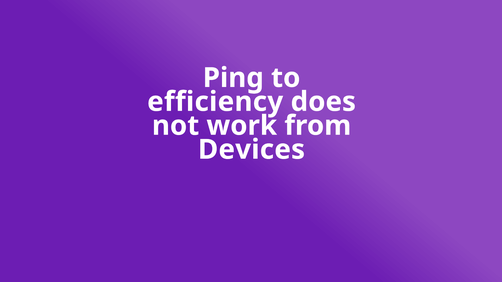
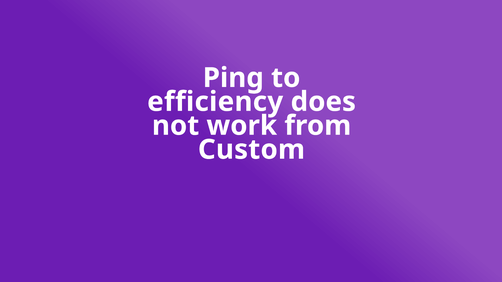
Devices: Devices -> Custom (251, 150)
